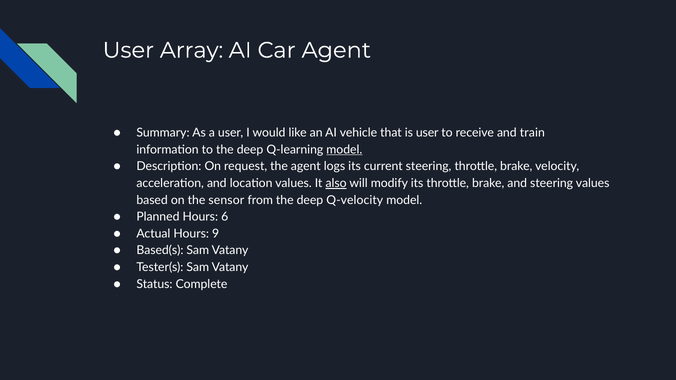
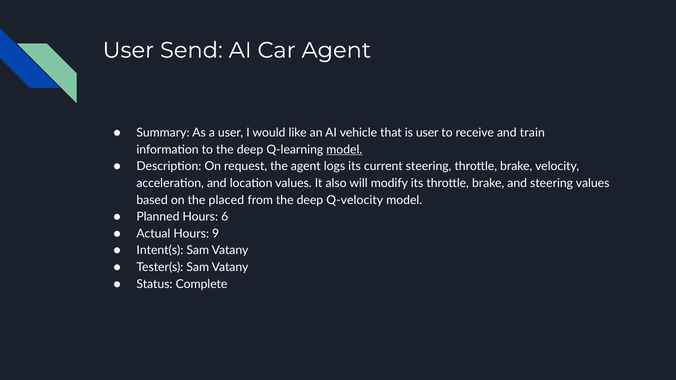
Array: Array -> Send (191, 50)
also underline: present -> none (336, 183)
sensor: sensor -> placed (226, 200)
Based(s: Based(s -> Intent(s (160, 251)
